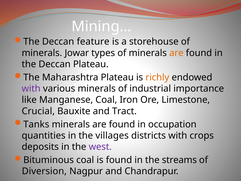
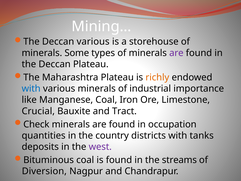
Deccan feature: feature -> various (93, 42)
Jowar: Jowar -> Some (77, 53)
are colour: orange -> purple (176, 53)
with colour: purple -> blue (31, 88)
Tanks: Tanks -> Check (36, 124)
villages: villages -> country (112, 135)
crops: crops -> tanks (202, 135)
